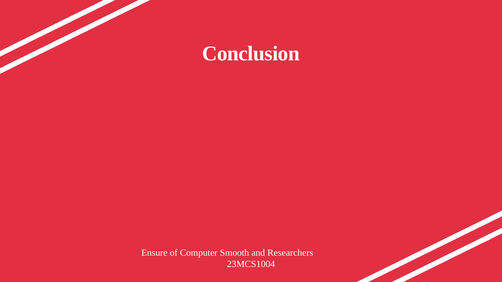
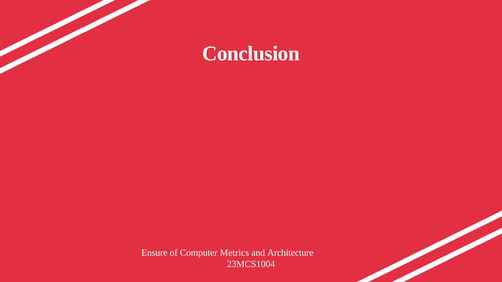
Smooth: Smooth -> Metrics (234, 253)
Researchers: Researchers -> Architecture (290, 253)
